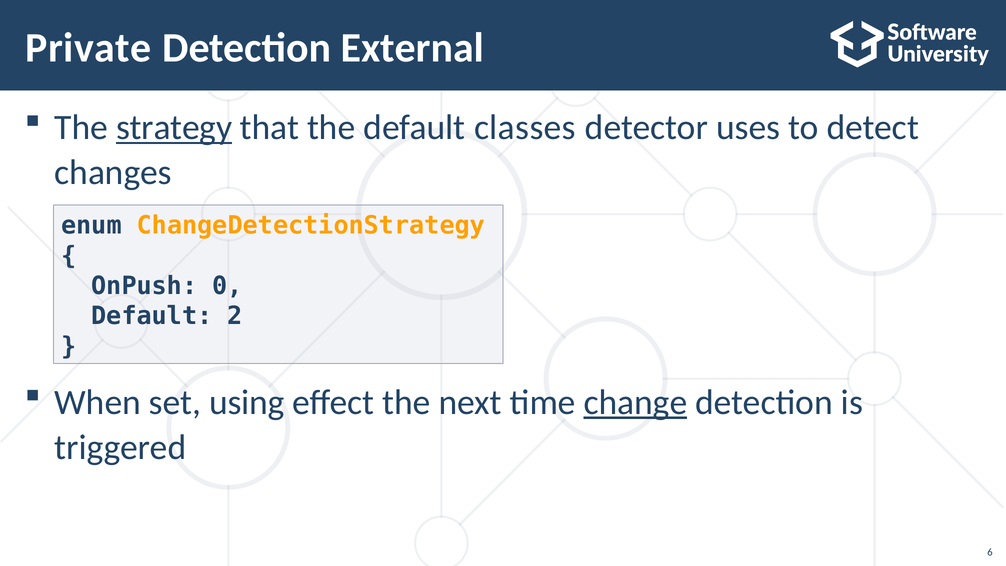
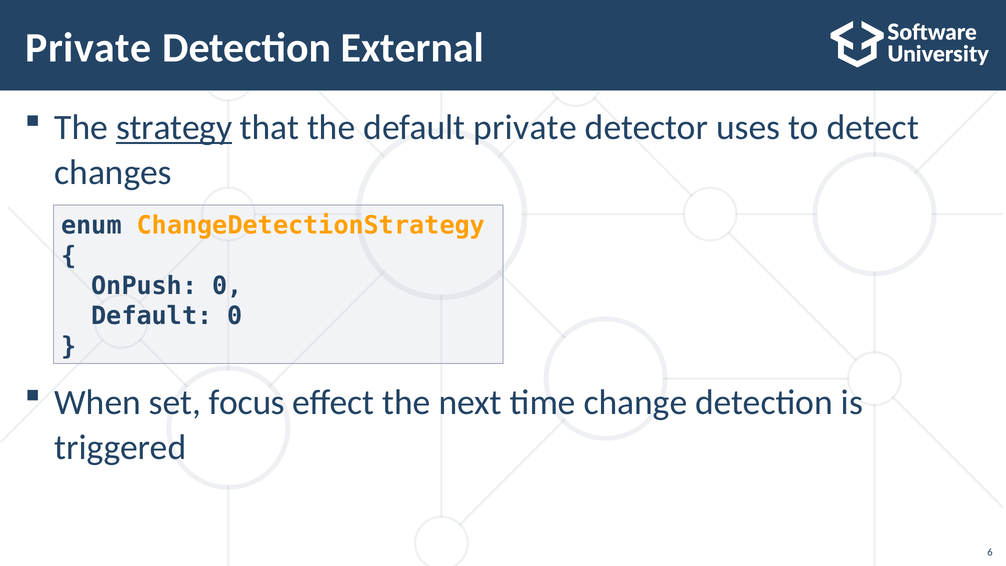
default classes: classes -> private (525, 128)
Default 2: 2 -> 0 (235, 316)
using: using -> focus (247, 402)
change underline: present -> none (635, 402)
